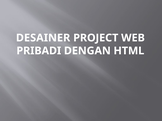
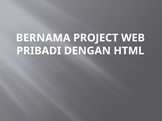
DESAINER: DESAINER -> BERNAMA (43, 38)
